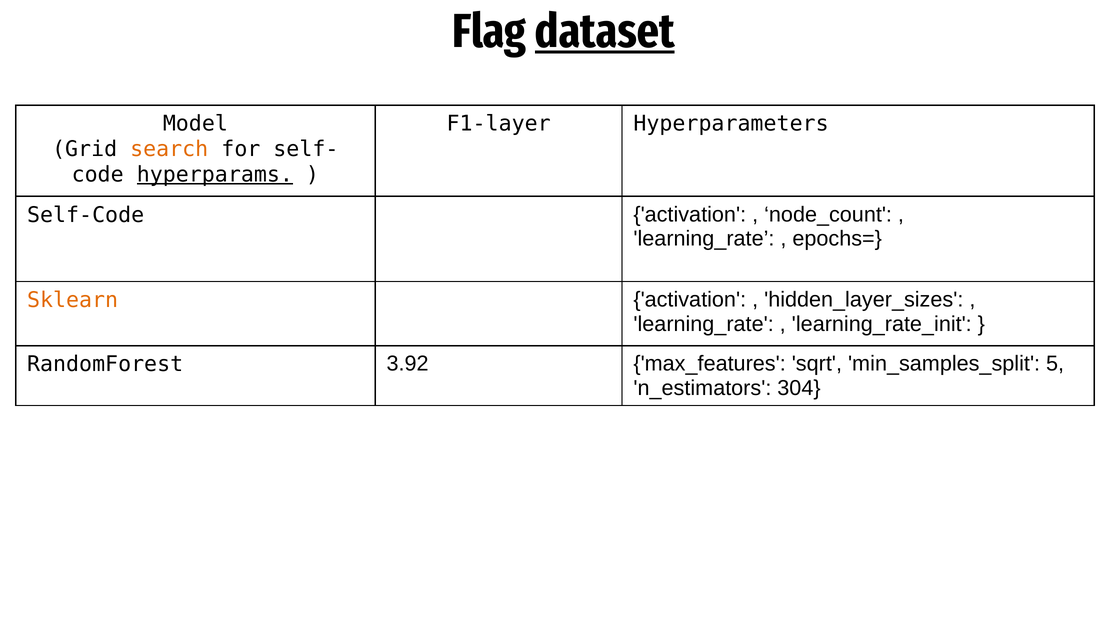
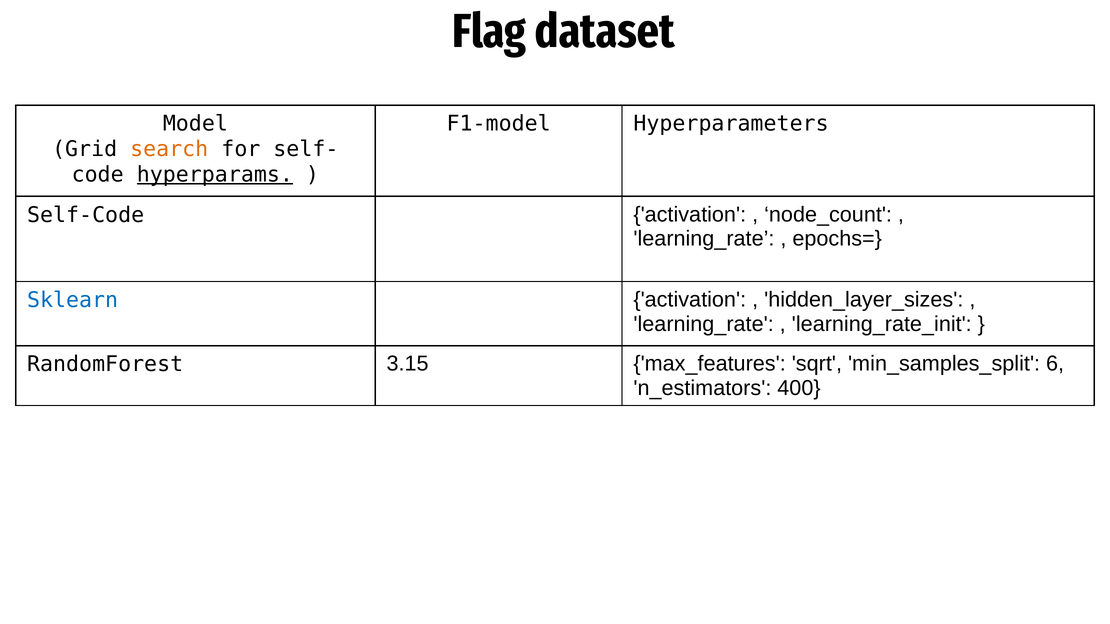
dataset underline: present -> none (605, 31)
F1-layer: F1-layer -> F1-model (499, 124)
Sklearn colour: orange -> blue (73, 300)
3.92: 3.92 -> 3.15 (408, 364)
5: 5 -> 6 (1055, 364)
304: 304 -> 400 (799, 388)
